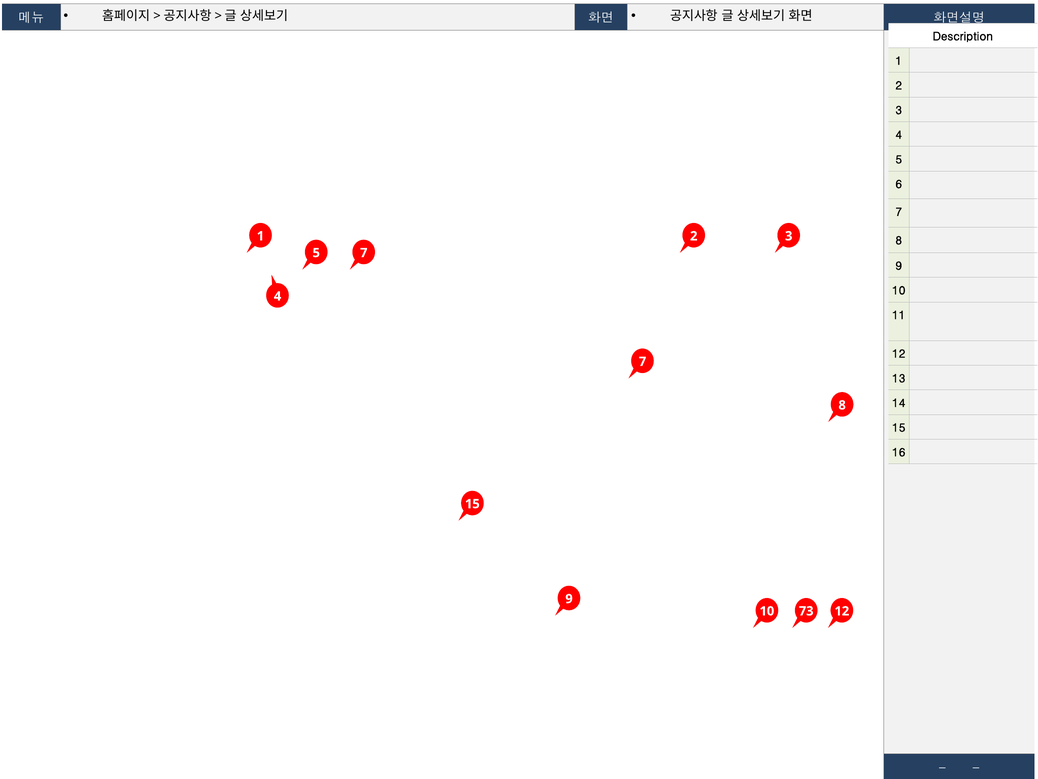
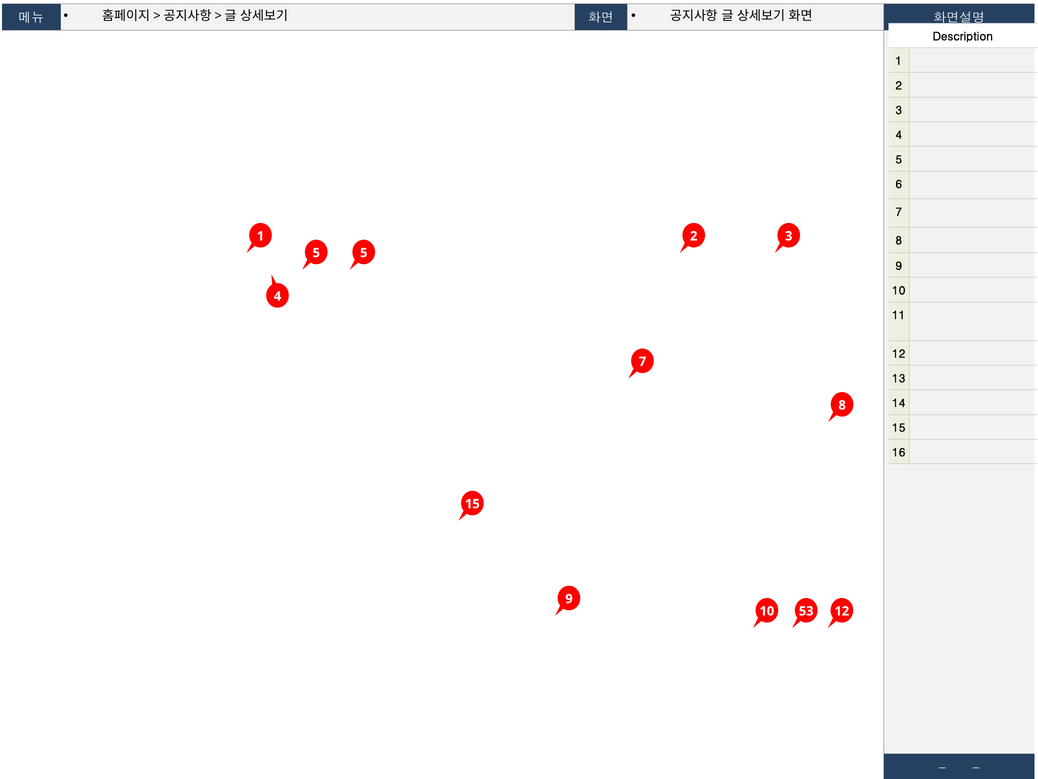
5 7: 7 -> 5 (364, 253)
73: 73 -> 53 (806, 611)
